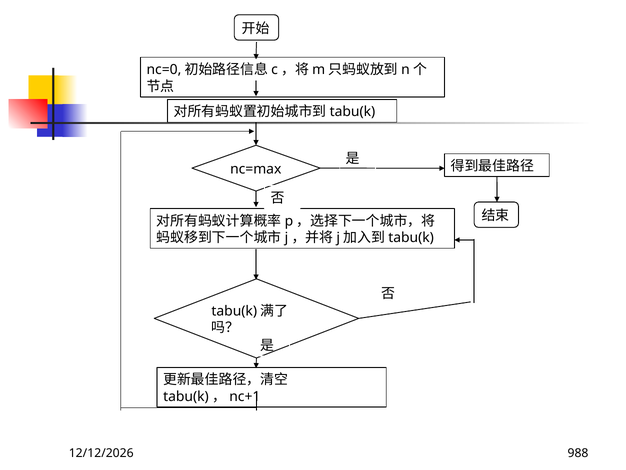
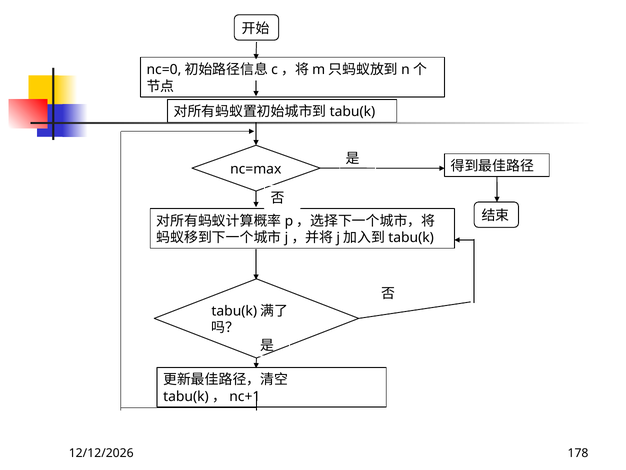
988: 988 -> 178 (578, 453)
